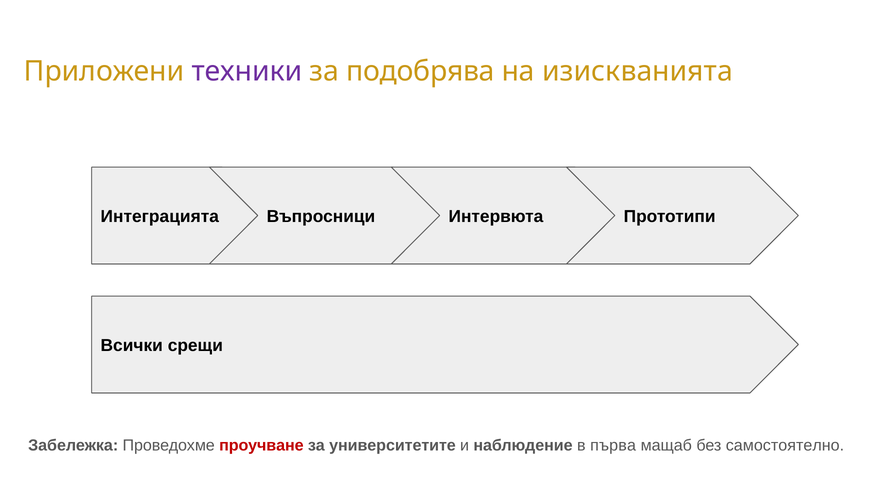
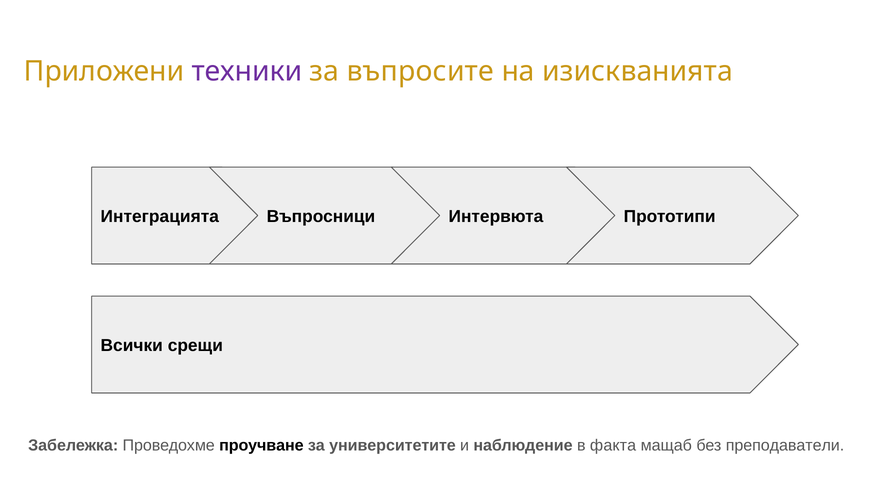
подобрява: подобрява -> въпросите (420, 71)
проучване colour: red -> black (261, 445)
първа: първа -> факта (613, 445)
самостоятелно: самостоятелно -> преподаватели (785, 445)
